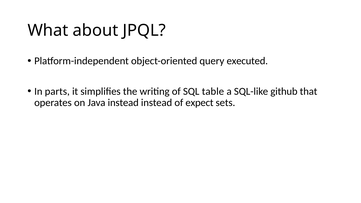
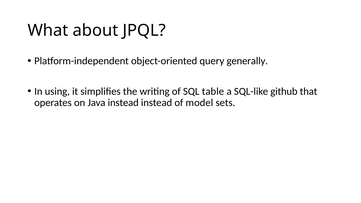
executed: executed -> generally (247, 61)
parts: parts -> using (57, 91)
expect: expect -> model (199, 103)
